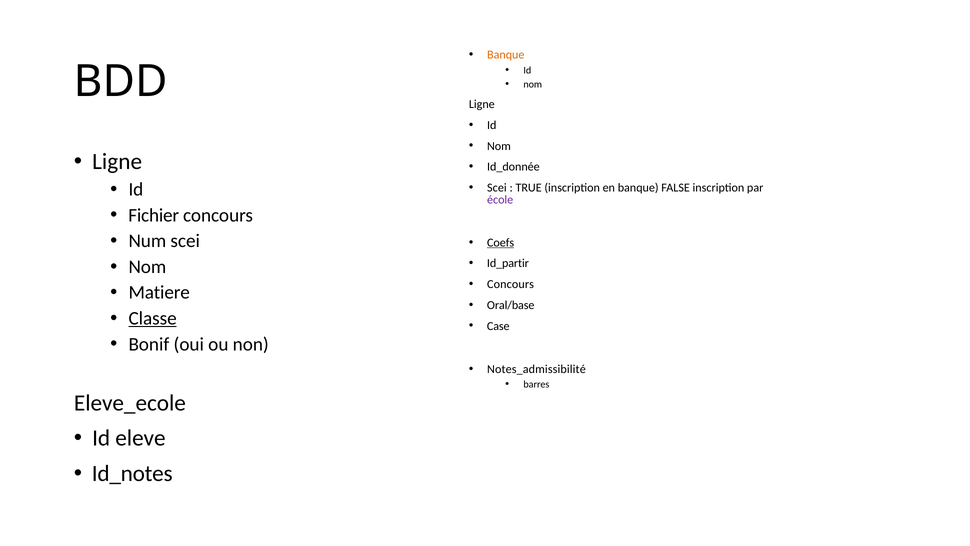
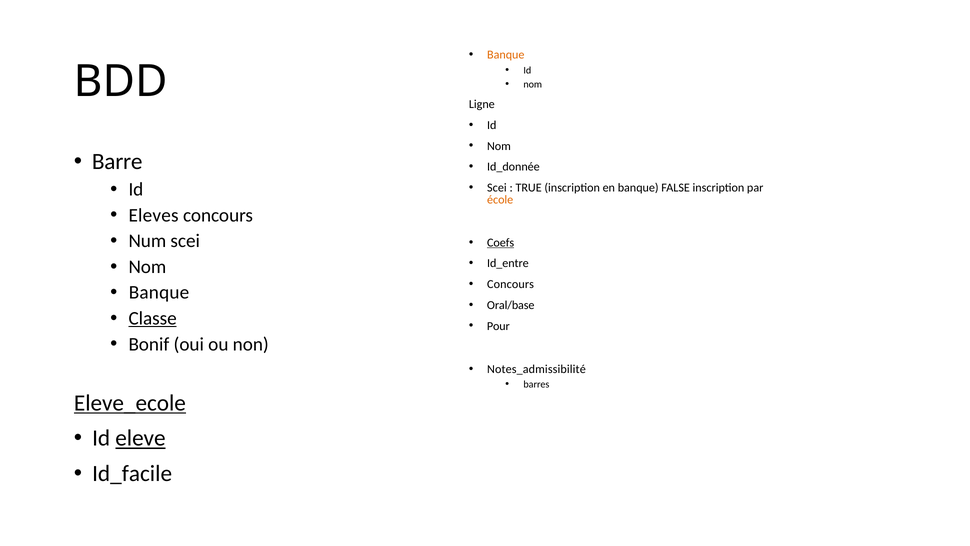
Ligne: Ligne -> Barre (117, 161)
école colour: purple -> orange (500, 199)
Fichier: Fichier -> Eleves (154, 215)
Id_partir: Id_partir -> Id_entre (508, 263)
Matiere: Matiere -> Banque (159, 292)
Case: Case -> Pour (498, 326)
Eleve_ecole underline: none -> present (130, 403)
eleve underline: none -> present (140, 438)
Id_notes: Id_notes -> Id_facile (132, 473)
